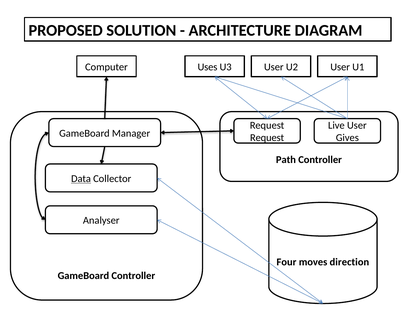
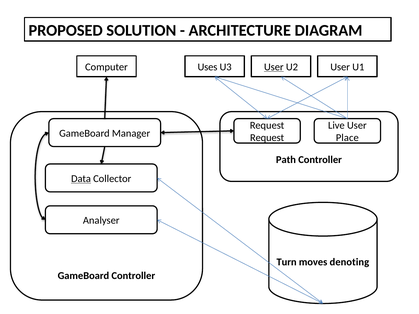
User underline: none -> present (274, 67)
Gives: Gives -> Place (347, 138)
Four: Four -> Turn (287, 262)
direction: direction -> denoting (349, 262)
